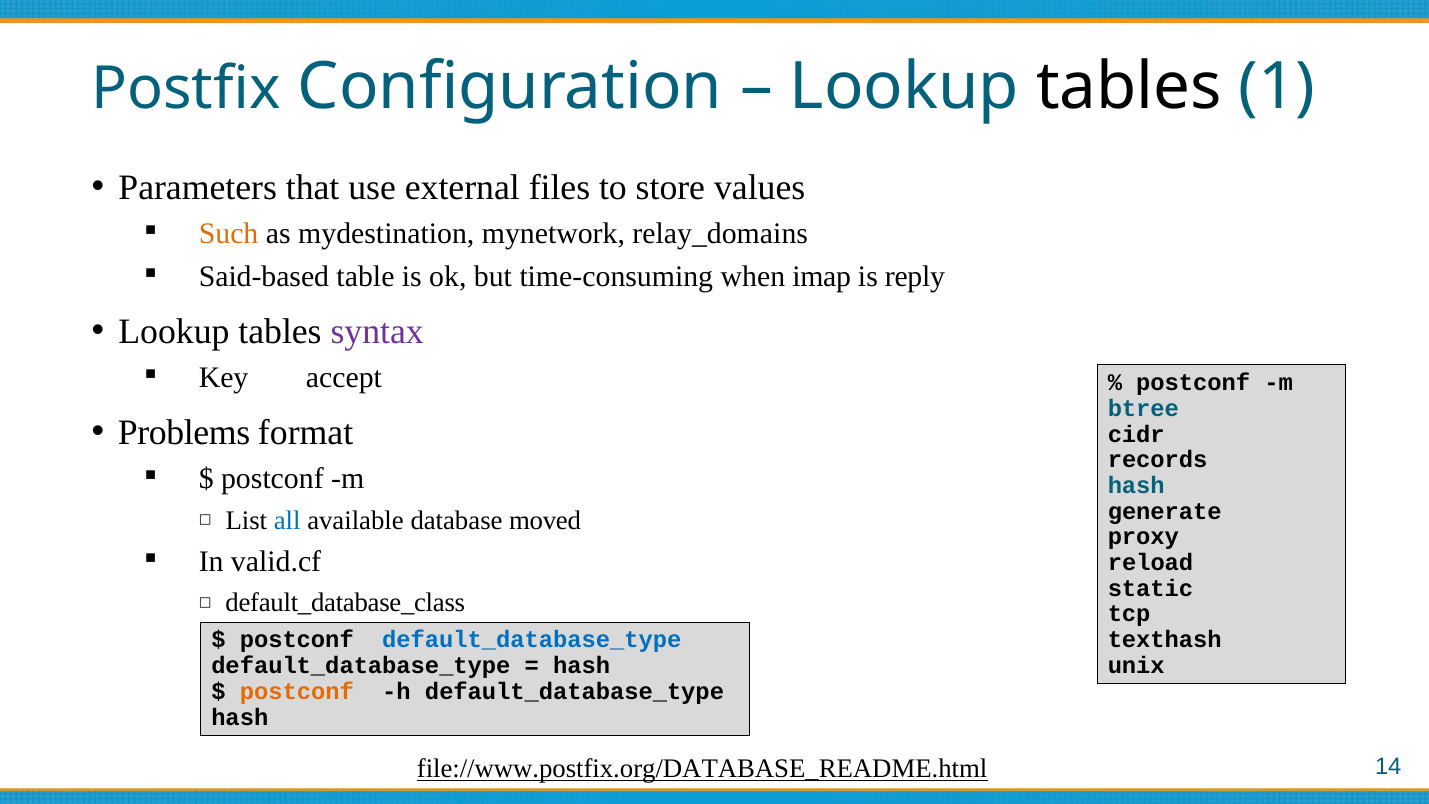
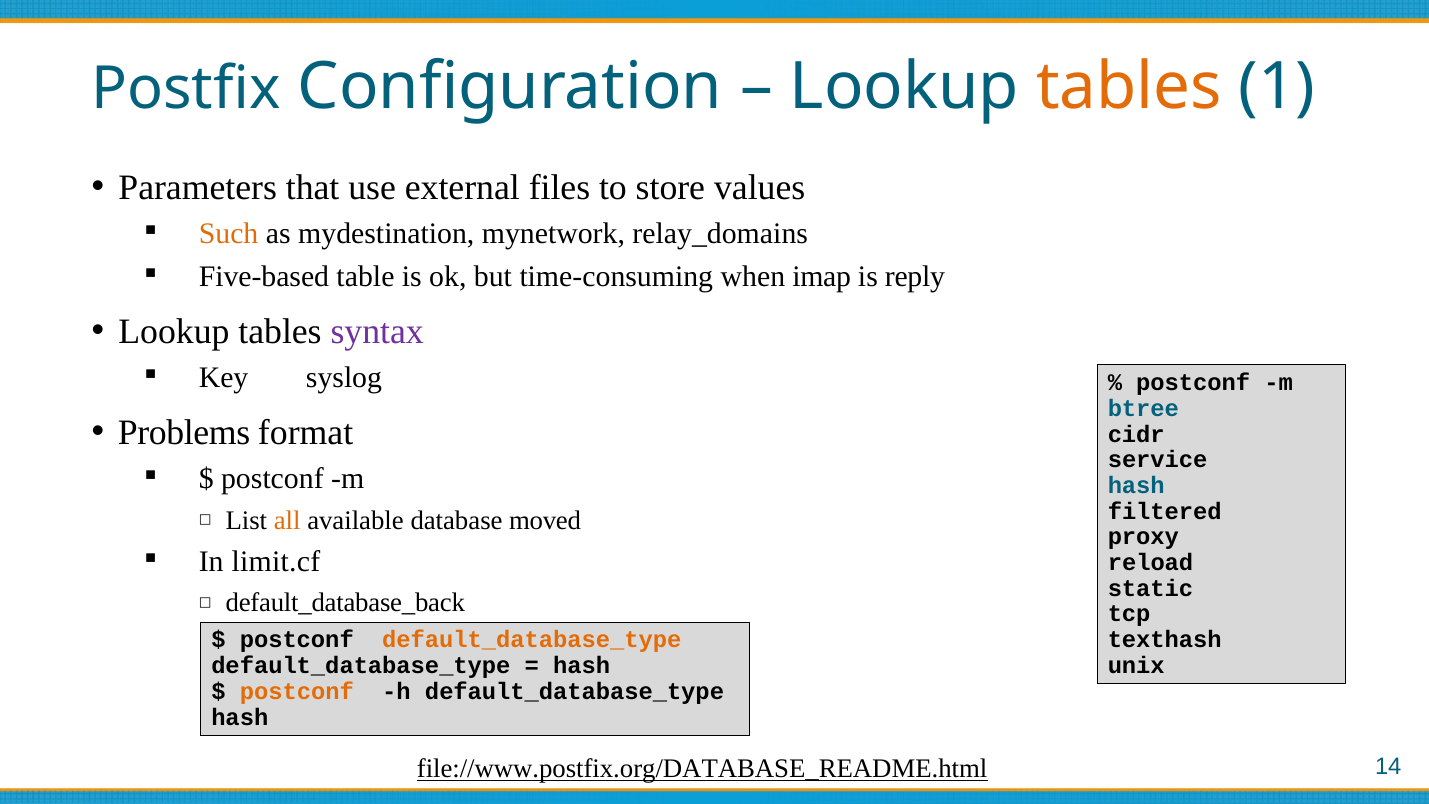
tables colour: black -> orange (1129, 86)
Said-based: Said-based -> Five-based (264, 277)
accept: accept -> syslog (344, 378)
records: records -> service (1158, 460)
generate: generate -> filtered (1165, 511)
all colour: blue -> orange (287, 520)
valid.cf: valid.cf -> limit.cf (276, 562)
default_database_class: default_database_class -> default_database_back (345, 603)
default_database_type colour: blue -> orange (532, 640)
